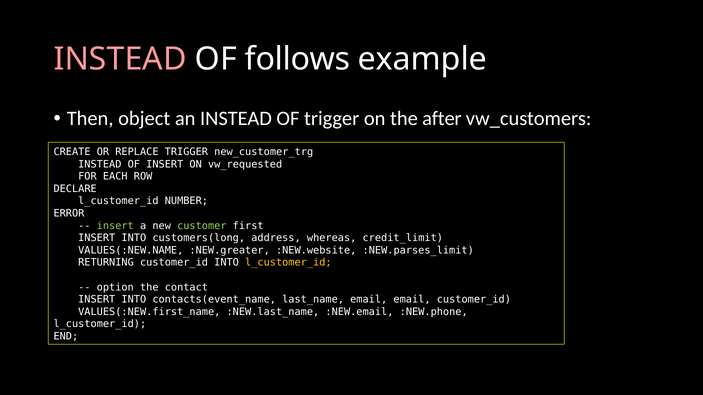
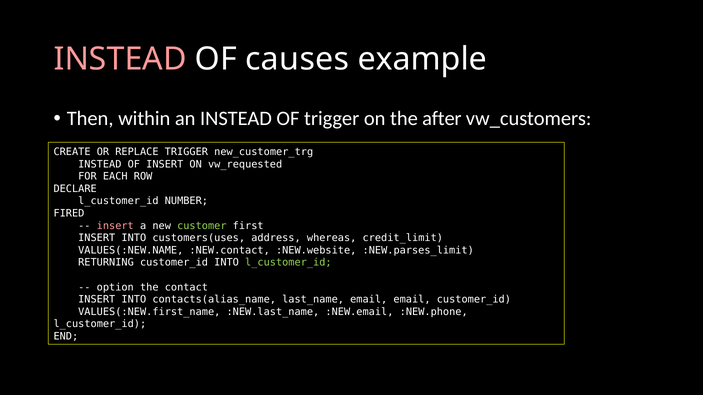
follows: follows -> causes (297, 59)
object: object -> within (144, 119)
ERROR: ERROR -> FIRED (69, 214)
insert colour: light green -> pink (115, 226)
customers(long: customers(long -> customers(uses (199, 238)
:NEW.greater: :NEW.greater -> :NEW.contact (230, 251)
l_customer_id colour: yellow -> light green (288, 263)
contacts(event_name: contacts(event_name -> contacts(alias_name (214, 300)
